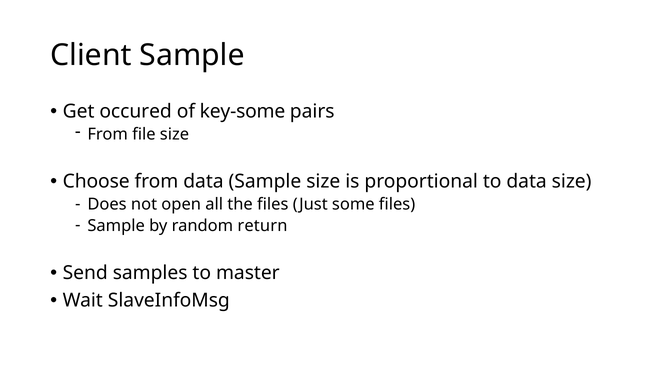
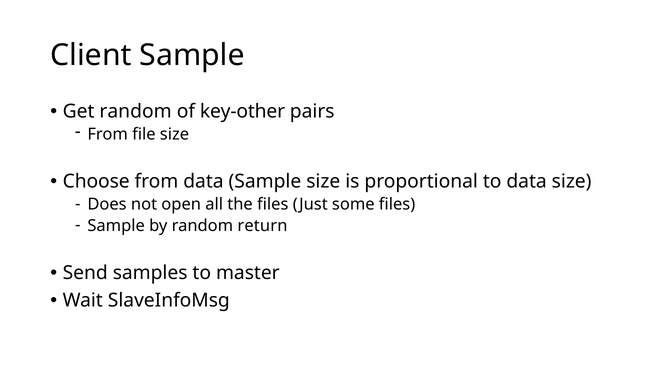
Get occured: occured -> random (136, 112)
key-some: key-some -> key-other (243, 112)
